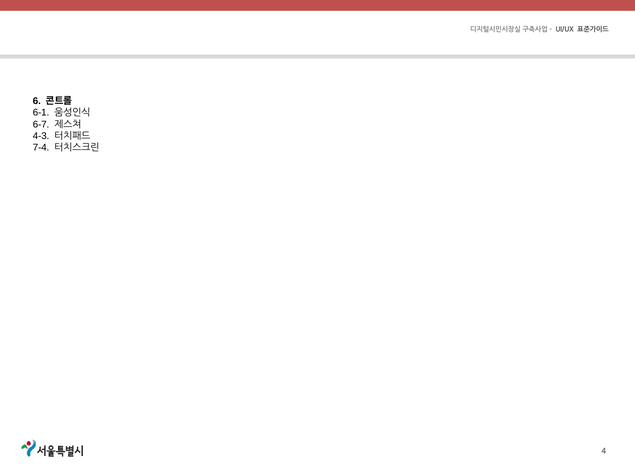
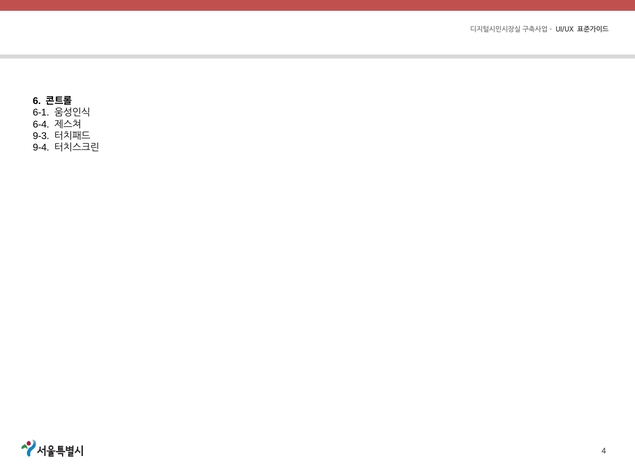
6-7: 6-7 -> 6-4 (41, 124)
4-3: 4-3 -> 9-3 (41, 136)
7-4: 7-4 -> 9-4 (41, 148)
